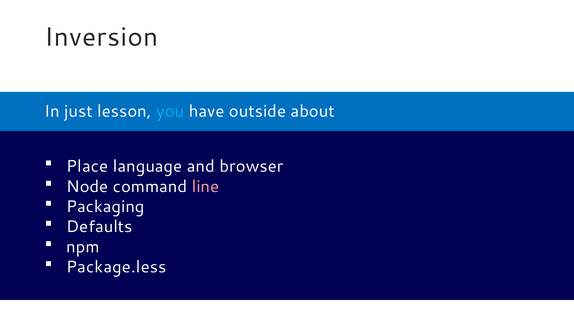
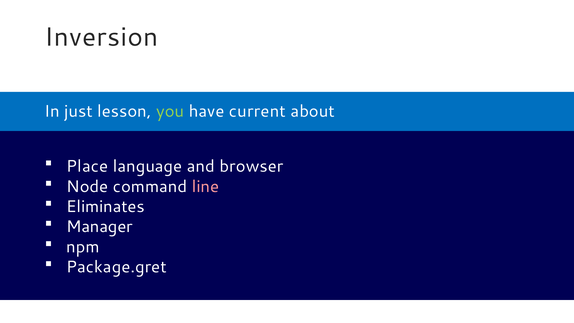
you colour: light blue -> light green (170, 111)
outside: outside -> current (257, 111)
Packaging: Packaging -> Eliminates (105, 207)
Defaults: Defaults -> Manager (99, 227)
Package.less: Package.less -> Package.gret (116, 267)
